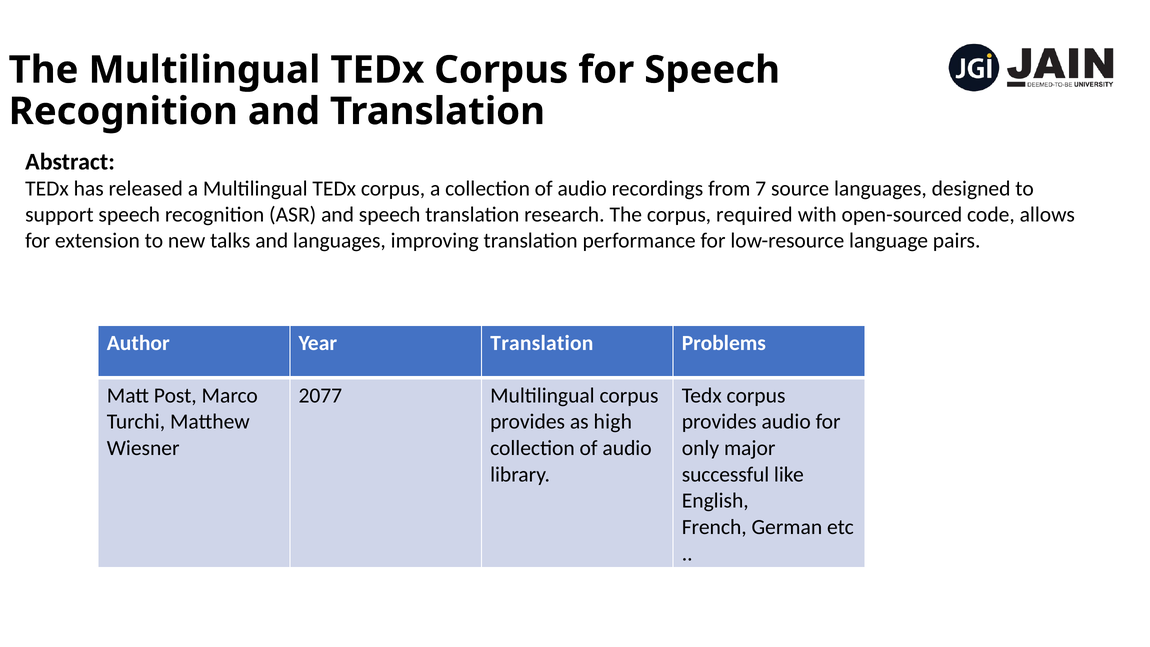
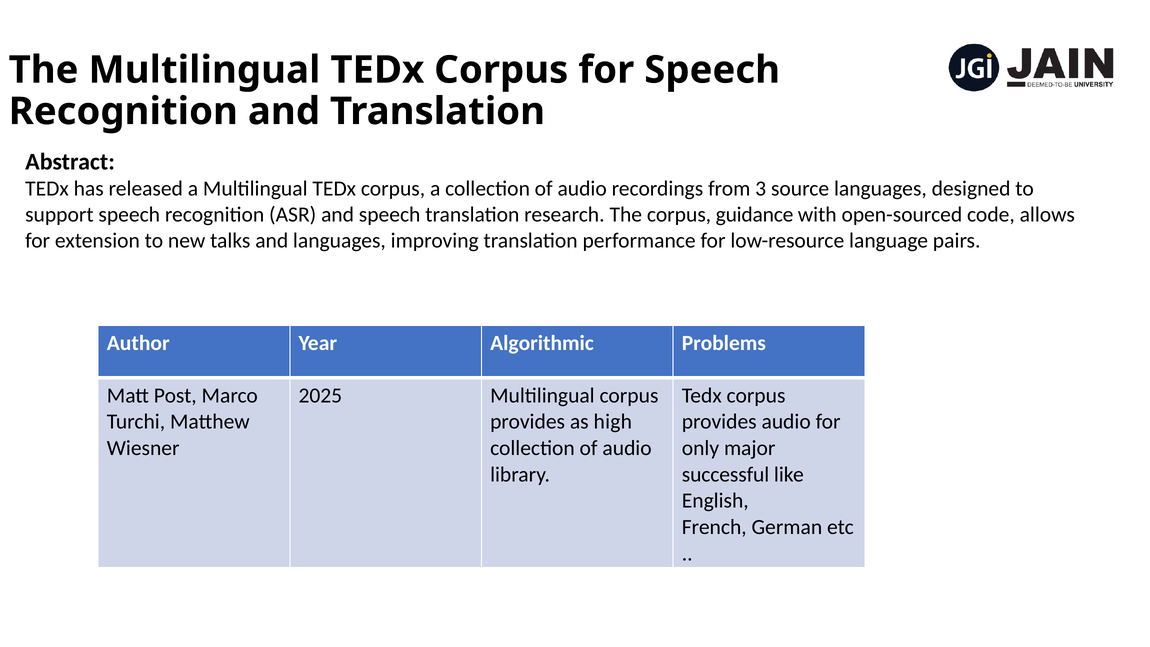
7: 7 -> 3 (761, 189)
required: required -> guidance (755, 215)
Year Translation: Translation -> Algorithmic (542, 343)
2077: 2077 -> 2025 (320, 395)
